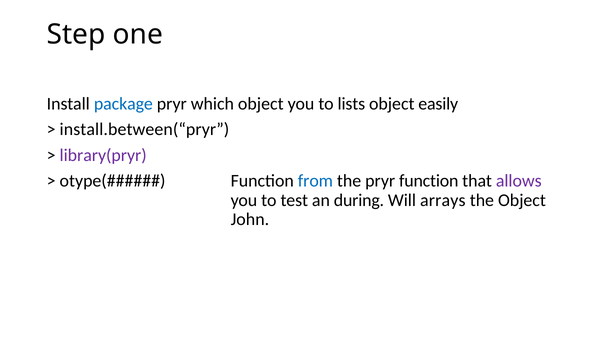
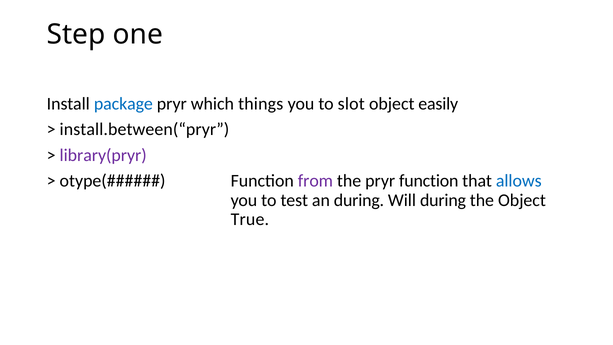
which object: object -> things (261, 104)
lists: lists -> slot (351, 104)
from colour: blue -> purple (315, 181)
allows colour: purple -> blue (519, 181)
Will arrays: arrays -> during (443, 200)
John: John -> True (250, 219)
